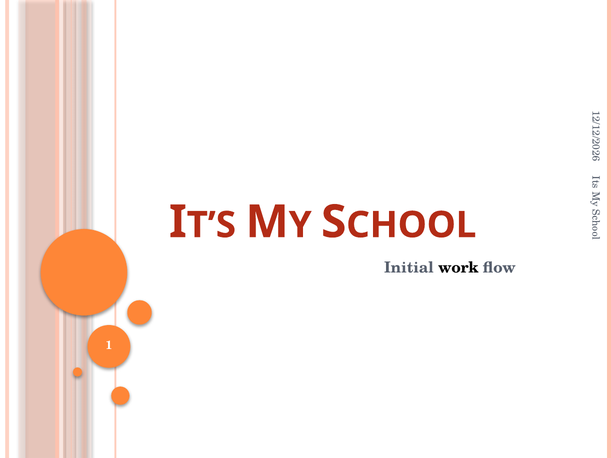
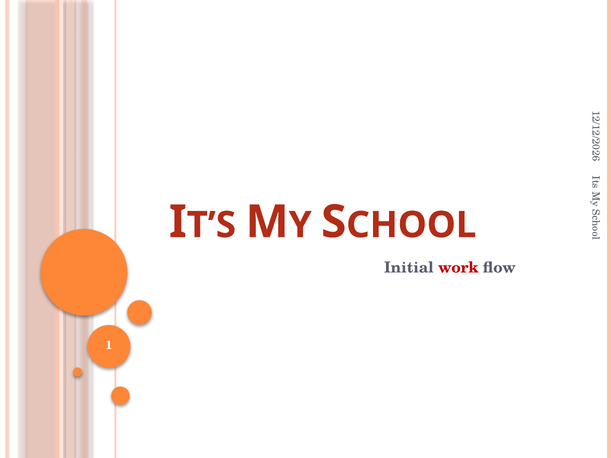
work colour: black -> red (458, 268)
